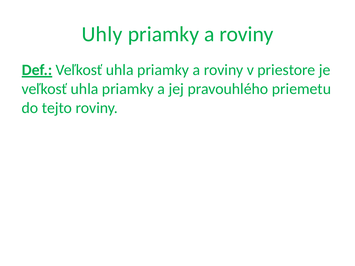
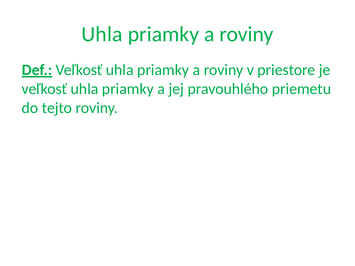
Uhly: Uhly -> Uhla (102, 34)
